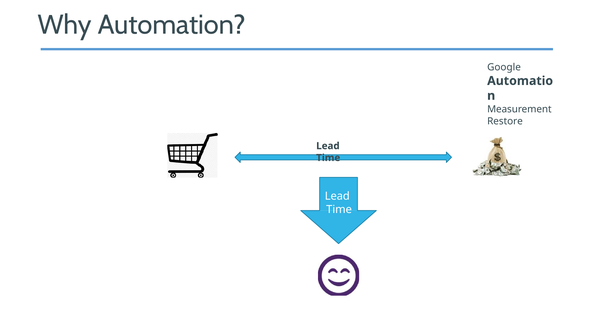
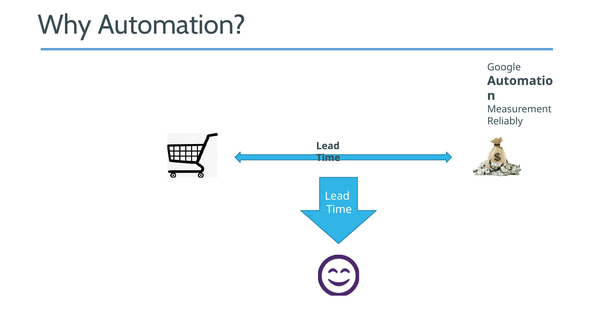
Restore: Restore -> Reliably (505, 121)
